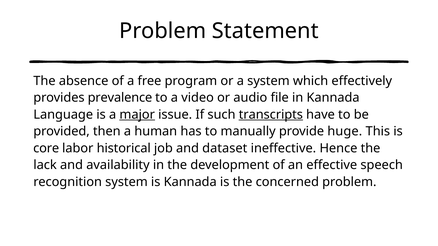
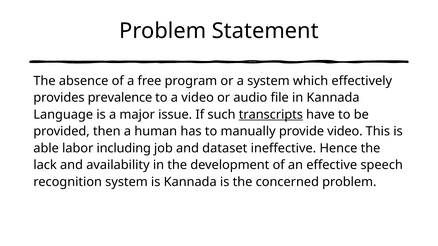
major underline: present -> none (137, 115)
provide huge: huge -> video (345, 132)
core: core -> able (46, 148)
historical: historical -> including (124, 148)
